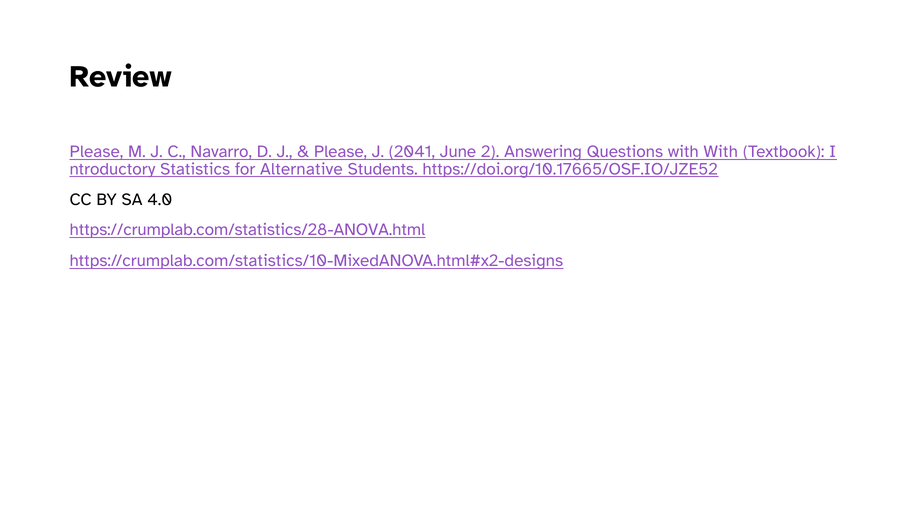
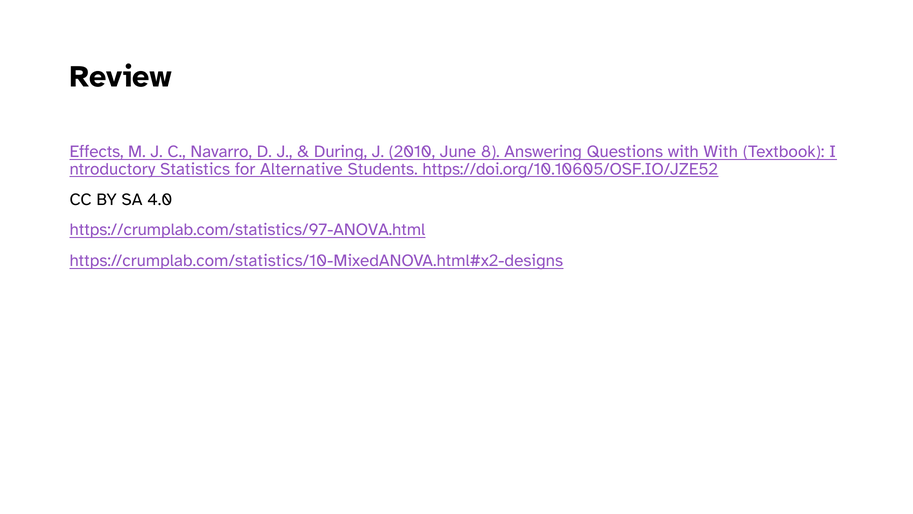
Please: Please -> Effects (97, 152)
Please: Please -> During (341, 152)
2041: 2041 -> 2010 (412, 152)
2: 2 -> 8 (490, 152)
https://doi.org/10.17665/OSF.IO/JZE52: https://doi.org/10.17665/OSF.IO/JZE52 -> https://doi.org/10.10605/OSF.IO/JZE52 (570, 169)
https://crumplab.com/statistics/28-ANOVA.html: https://crumplab.com/statistics/28-ANOVA.html -> https://crumplab.com/statistics/97-ANOVA.html (247, 230)
